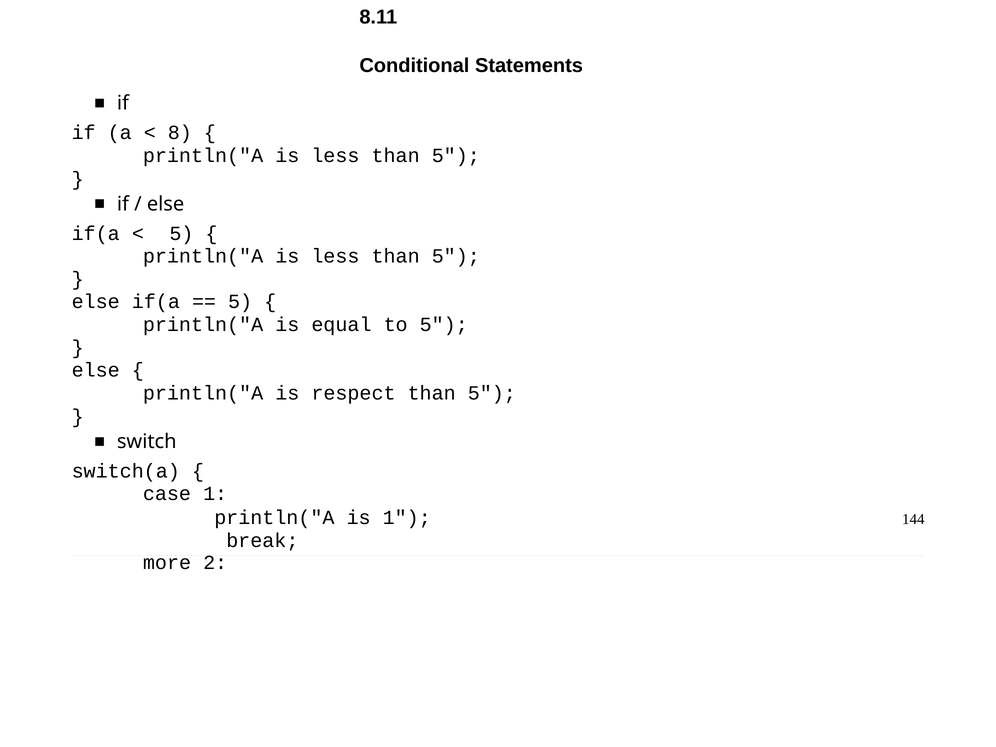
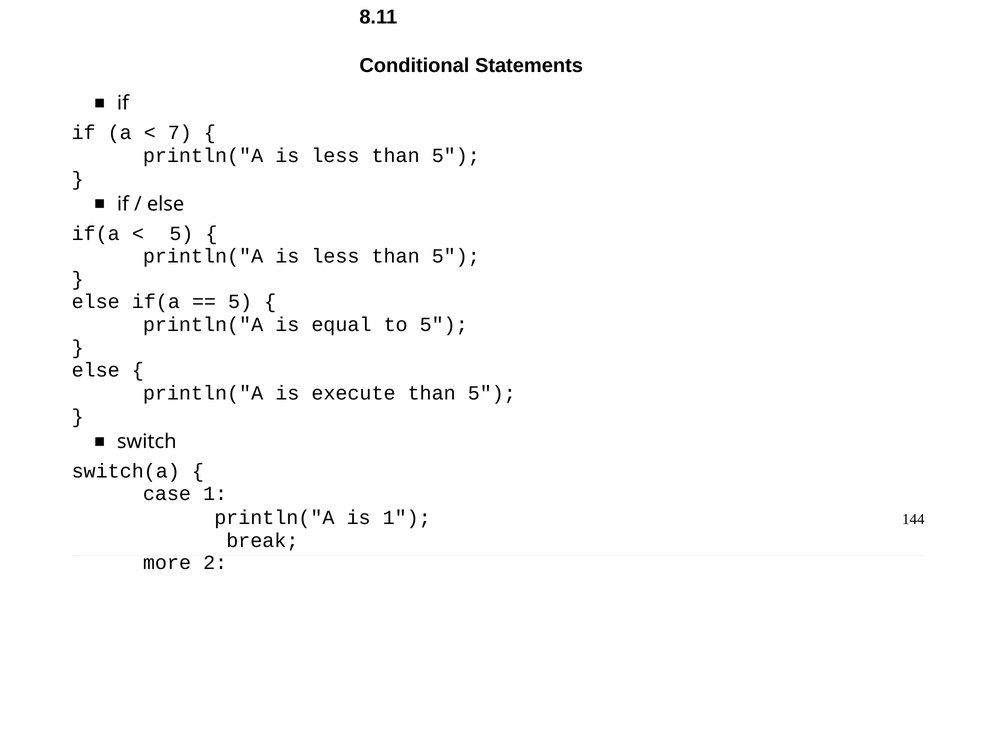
8: 8 -> 7 (180, 133)
respect: respect -> execute (353, 393)
